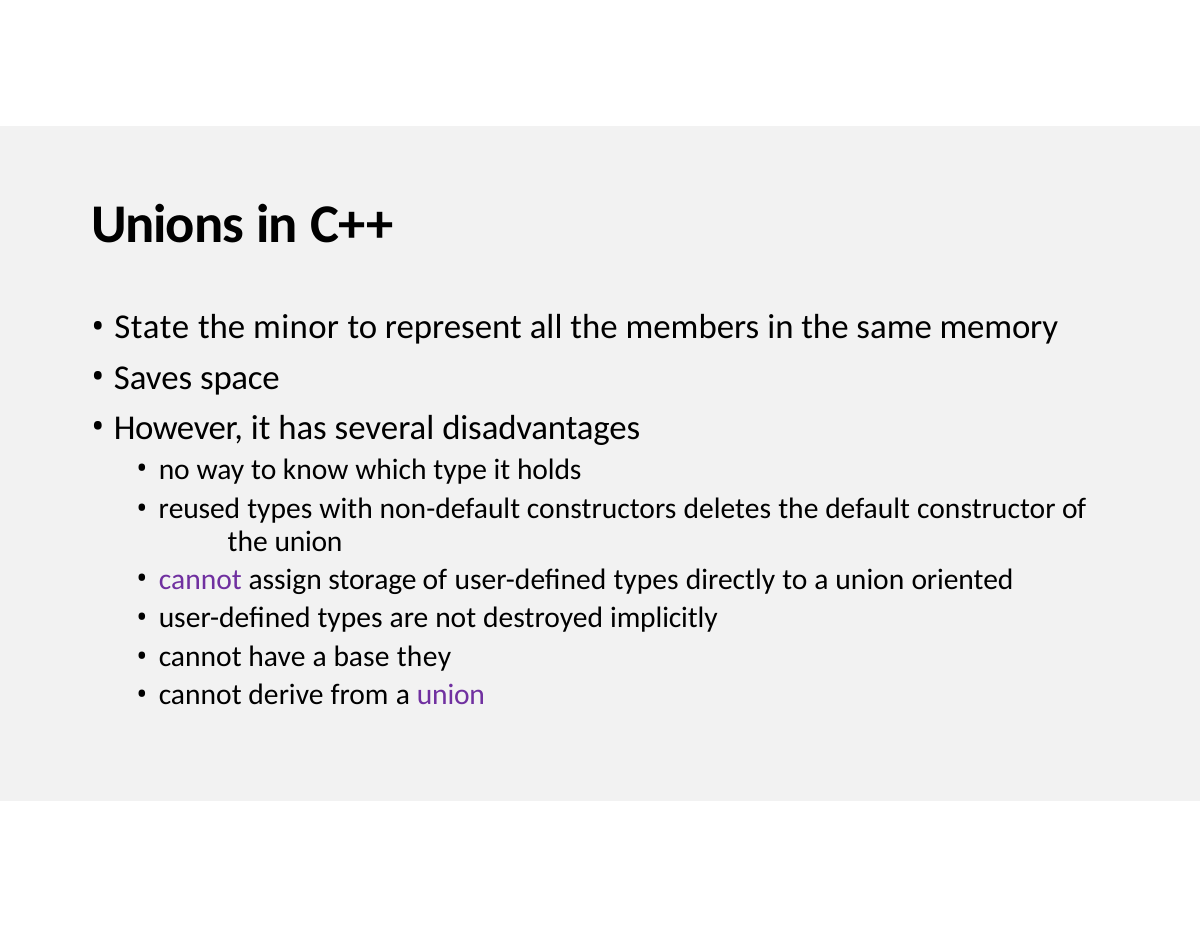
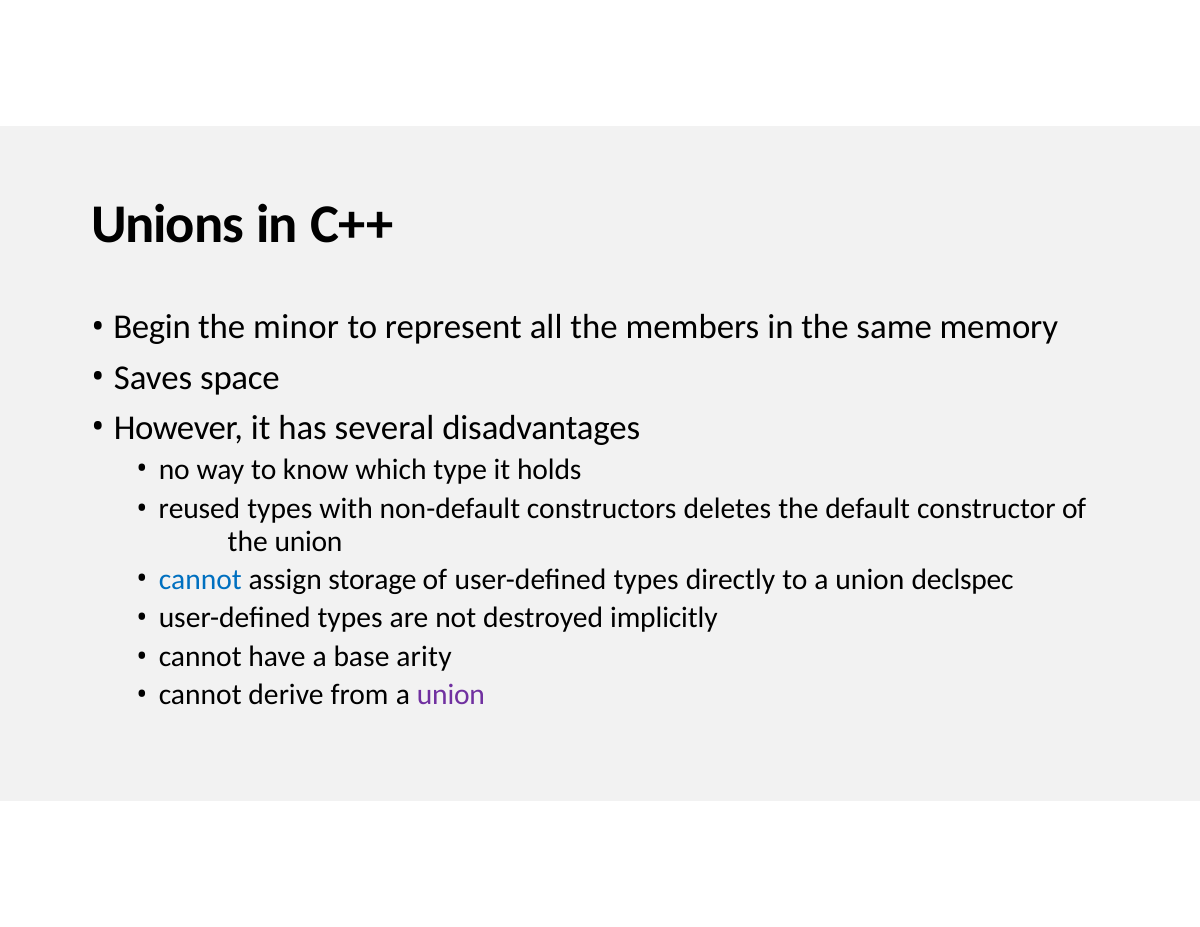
State: State -> Begin (152, 327)
cannot colour: purple -> blue (200, 580)
oriented: oriented -> declspec (963, 580)
they: they -> arity (424, 657)
